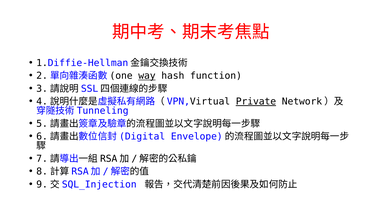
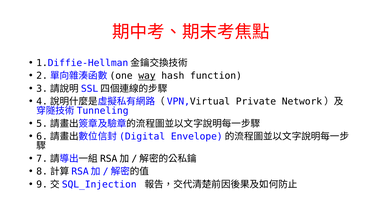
Private underline: present -> none (256, 101)
